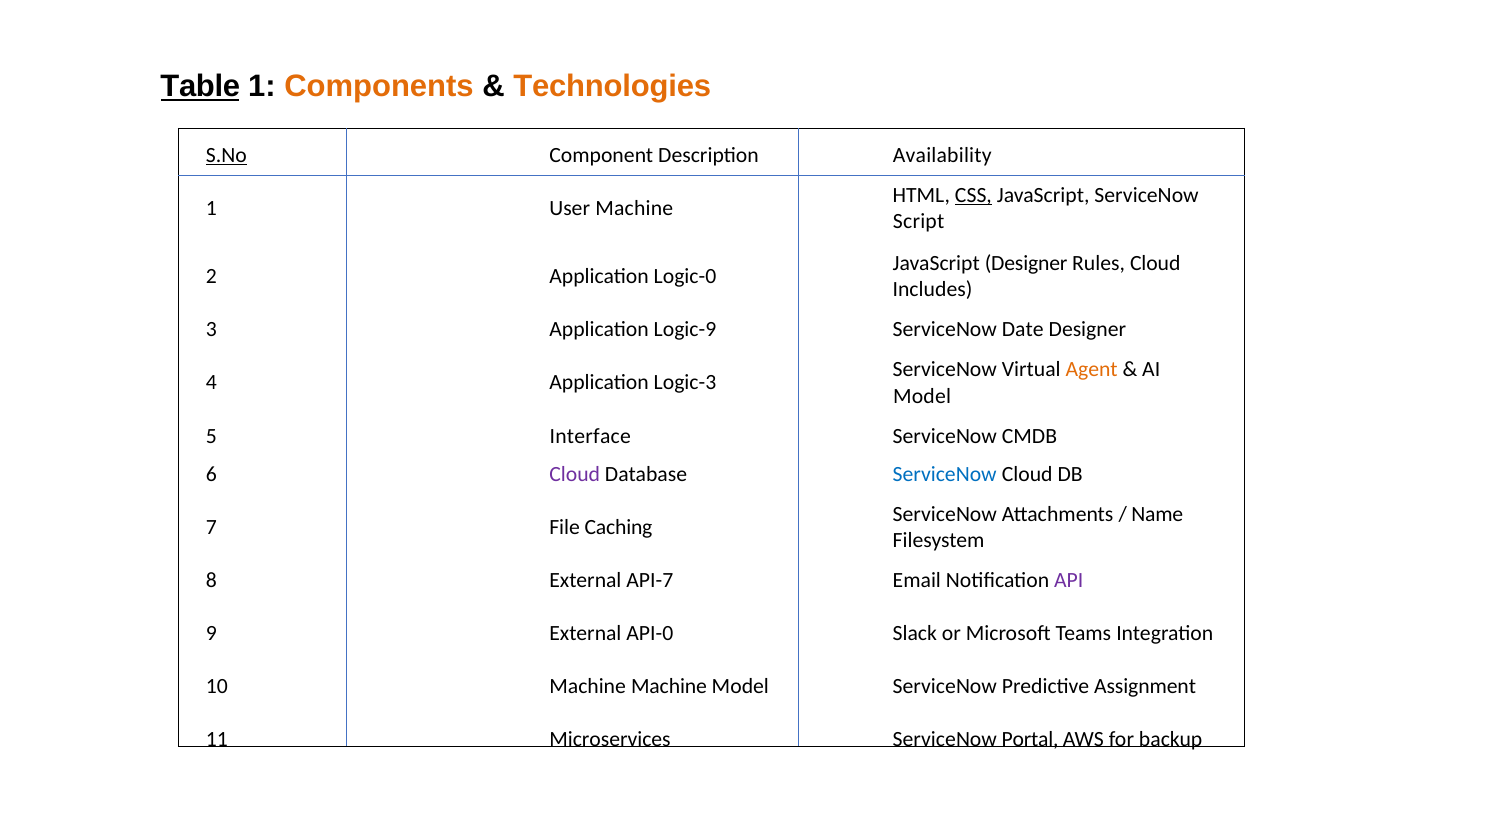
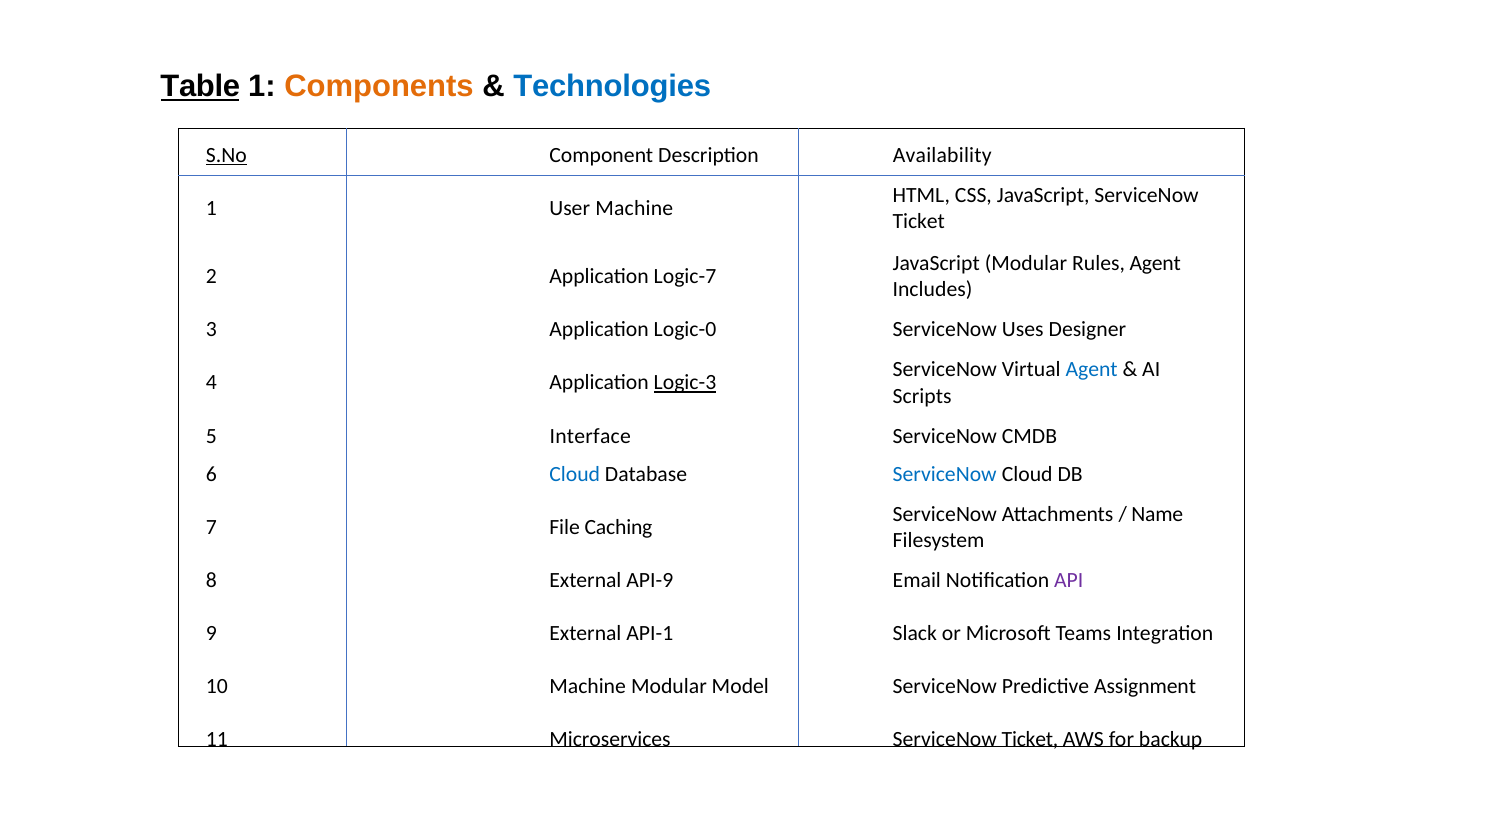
Technologies colour: orange -> blue (612, 87)
CSS underline: present -> none (973, 196)
Script: Script -> Ticket (919, 222)
JavaScript Designer: Designer -> Modular (1026, 263)
Rules Cloud: Cloud -> Agent (1155, 263)
Logic-0: Logic-0 -> Logic-7 (685, 276)
Logic-9: Logic-9 -> Logic-0 (685, 330)
Date: Date -> Uses (1023, 330)
Agent colour: orange -> blue (1092, 370)
Logic-3 underline: none -> present (685, 383)
Model: Model -> Scripts (922, 396)
Cloud colour: purple -> blue (575, 475)
API-7: API-7 -> API-9 (650, 581)
API-0: API-0 -> API-1 (650, 634)
Machine Machine: Machine -> Modular (669, 687)
Portal: Portal -> Ticket (1030, 739)
